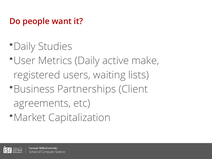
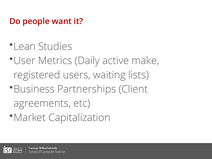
Daily: Daily -> Lean (25, 47)
